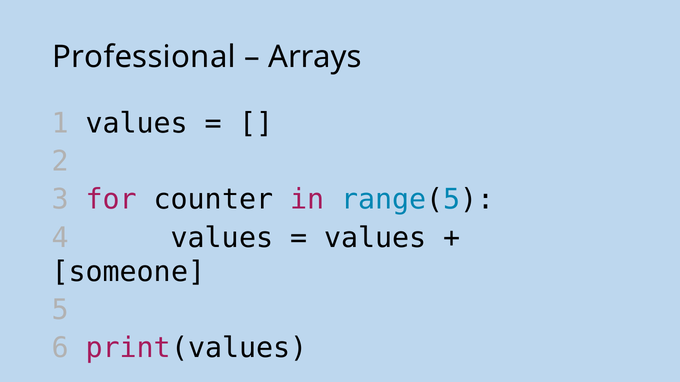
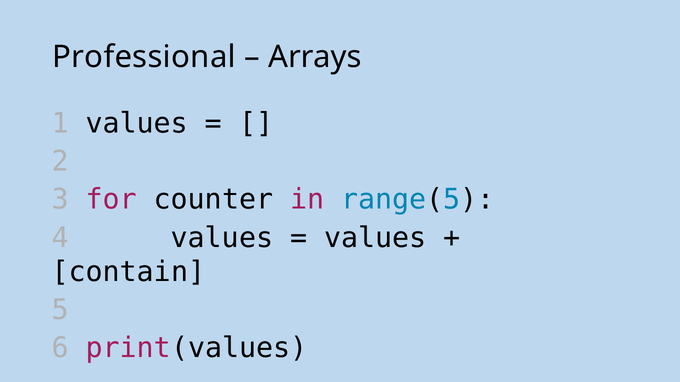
someone: someone -> contain (128, 272)
